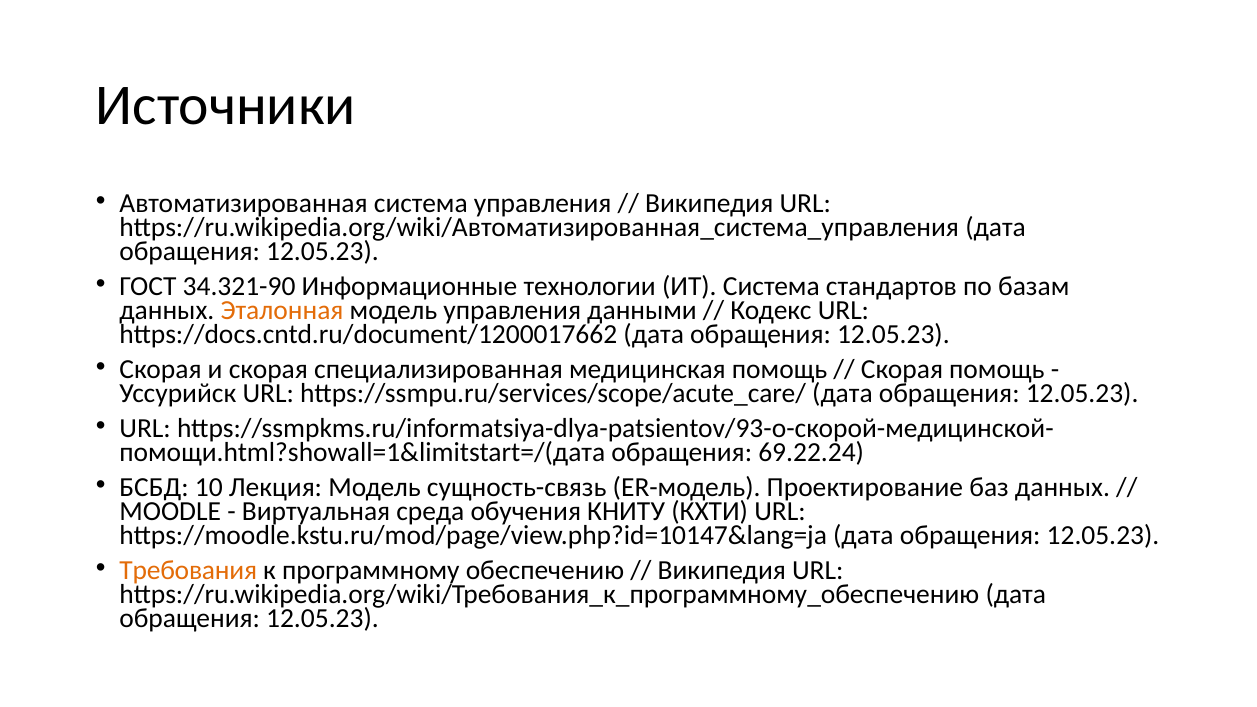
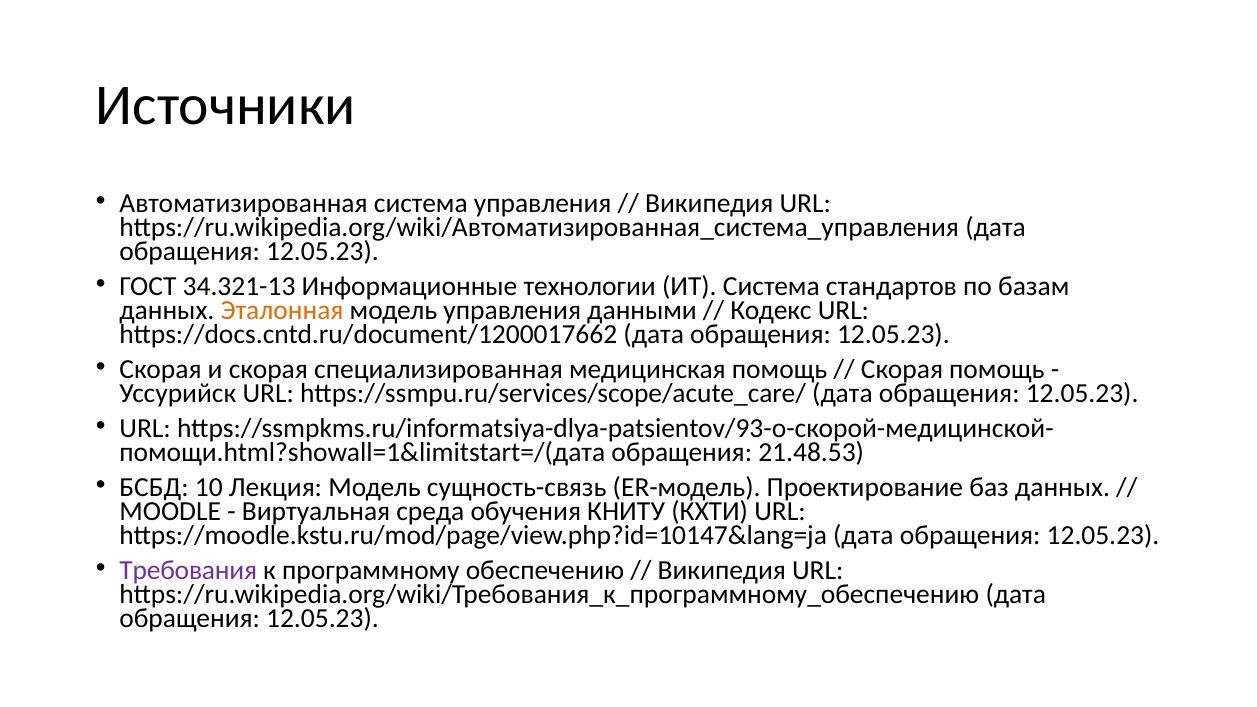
34.321-90: 34.321-90 -> 34.321-13 (239, 286)
69.22.24: 69.22.24 -> 21.48.53 (811, 452)
Требования colour: orange -> purple (188, 570)
